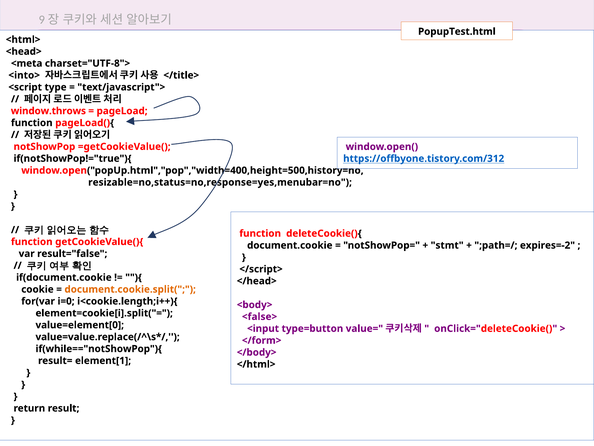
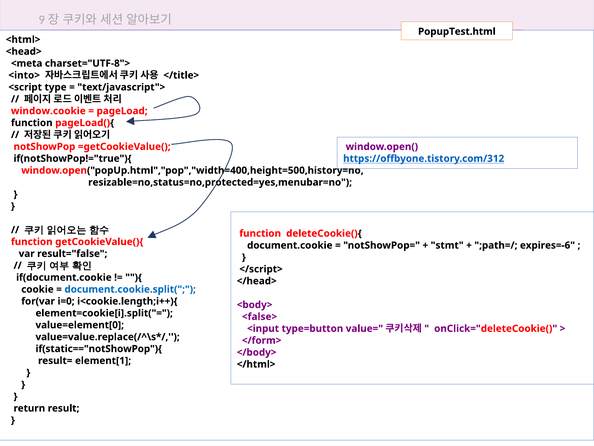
window.throws: window.throws -> window.cookie (48, 111)
resizable=no,status=no,response=yes,menubar=no: resizable=no,status=no,response=yes,menubar=no -> resizable=no,status=no,protected=yes,menubar=no (220, 182)
expires=-2: expires=-2 -> expires=-6 (547, 245)
document.cookie.split( colour: orange -> blue (130, 289)
if(while=="notShowPop"){: if(while=="notShowPop"){ -> if(static=="notShowPop"){ (99, 348)
